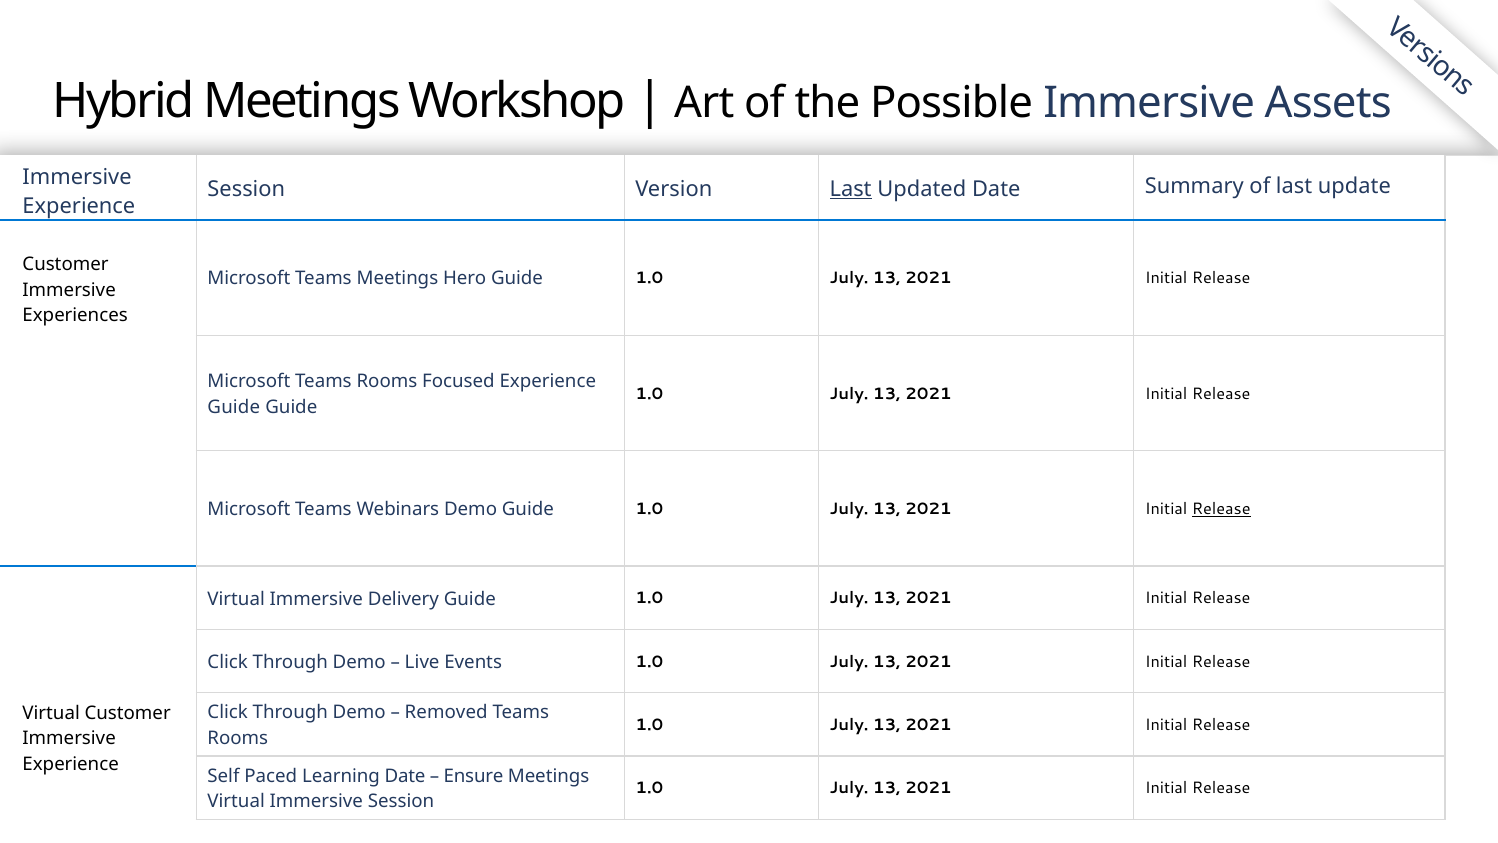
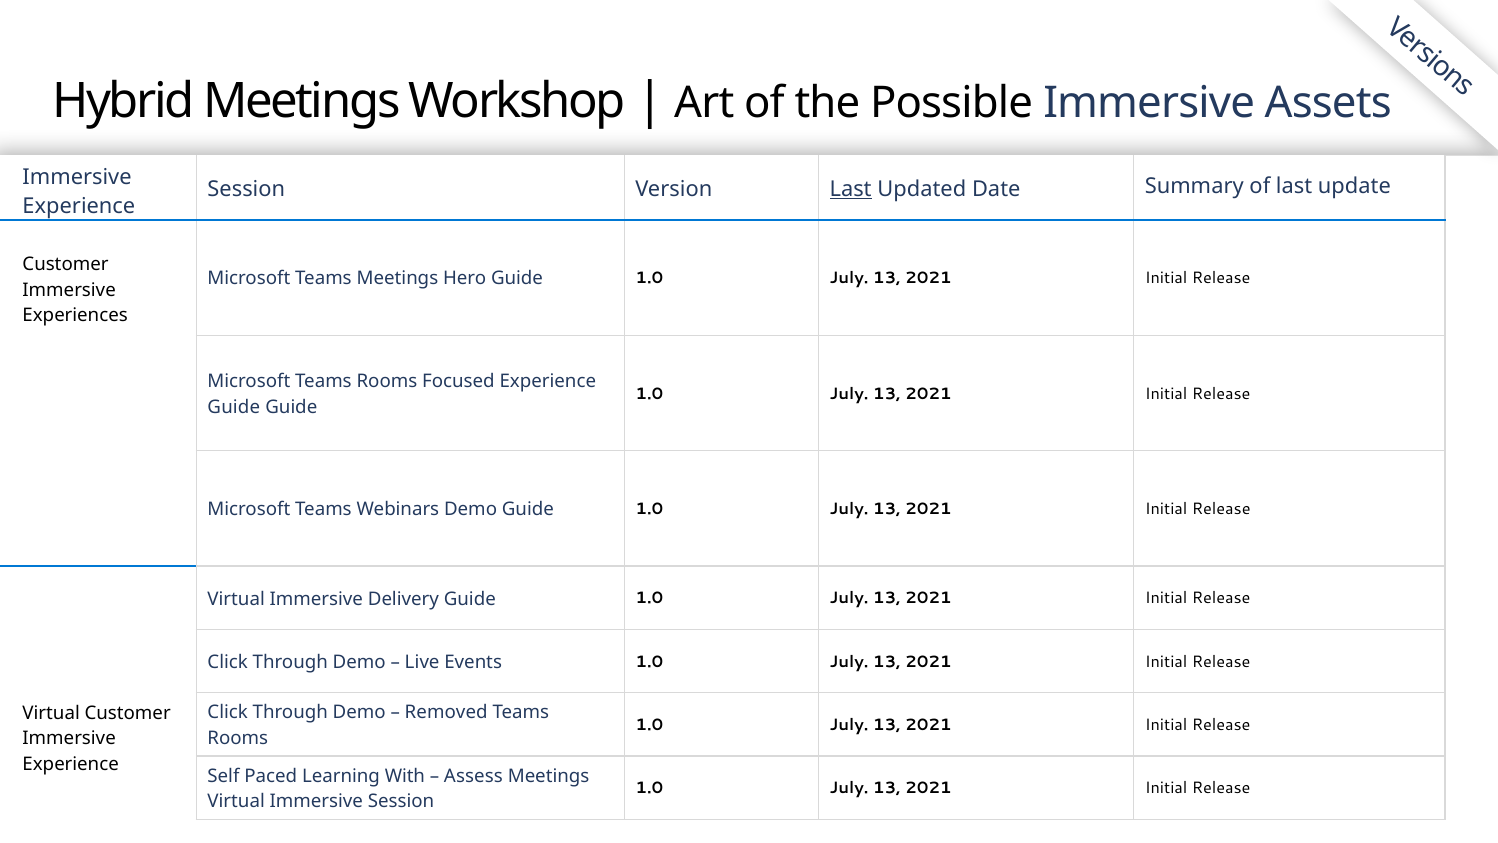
Release underline: present -> none (1221, 509)
Learning Date: Date -> With (405, 776)
Ensure: Ensure -> Assess (473, 776)
